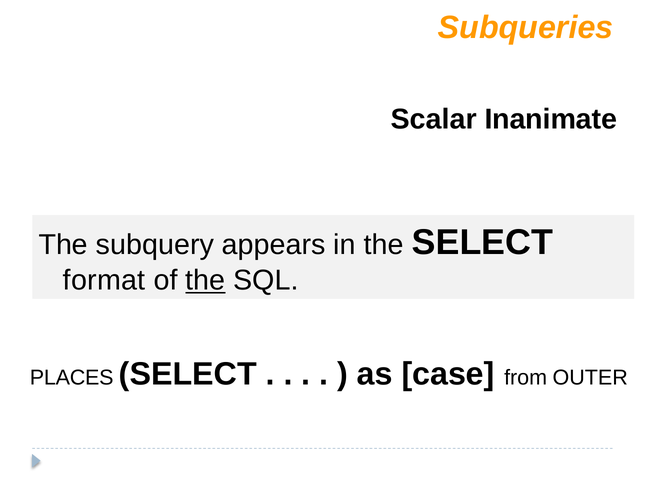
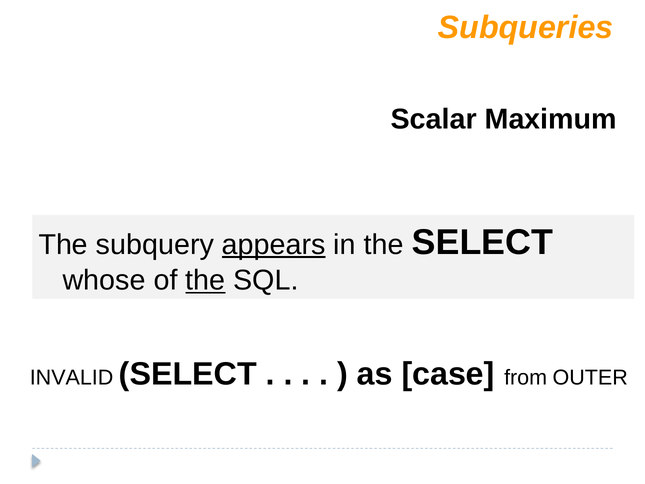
Inanimate: Inanimate -> Maximum (551, 119)
appears underline: none -> present (274, 245)
format: format -> whose (104, 280)
PLACES: PLACES -> INVALID (72, 378)
